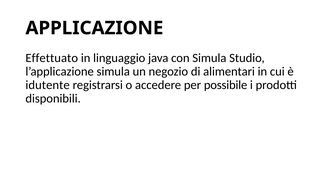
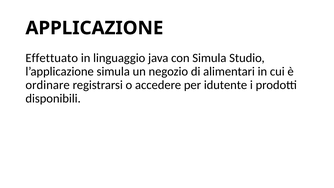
idutente: idutente -> ordinare (48, 85)
possibile: possibile -> idutente (226, 85)
